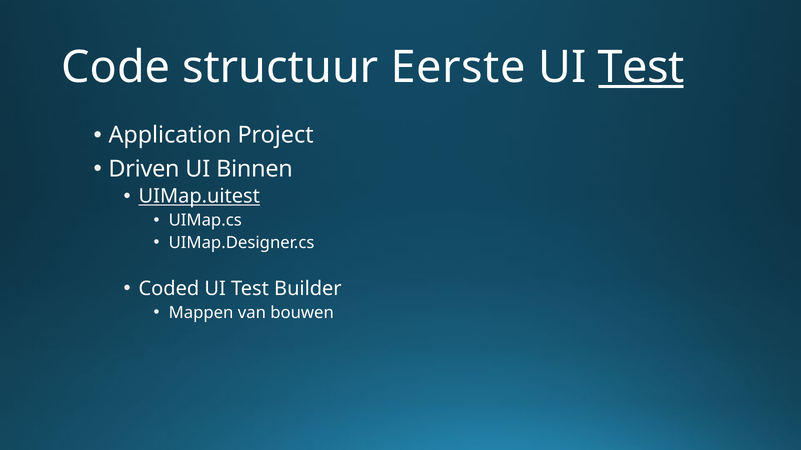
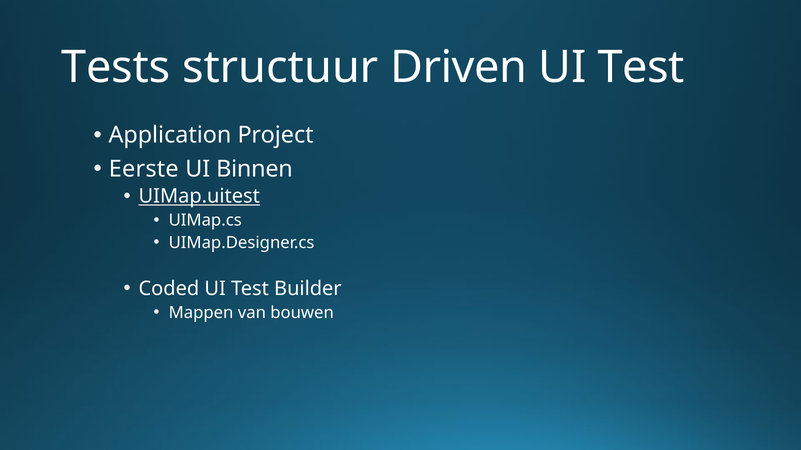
Code: Code -> Tests (116, 67)
Eerste: Eerste -> Driven (459, 67)
Test underline: present -> none (641, 67)
Driven: Driven -> Eerste (144, 169)
